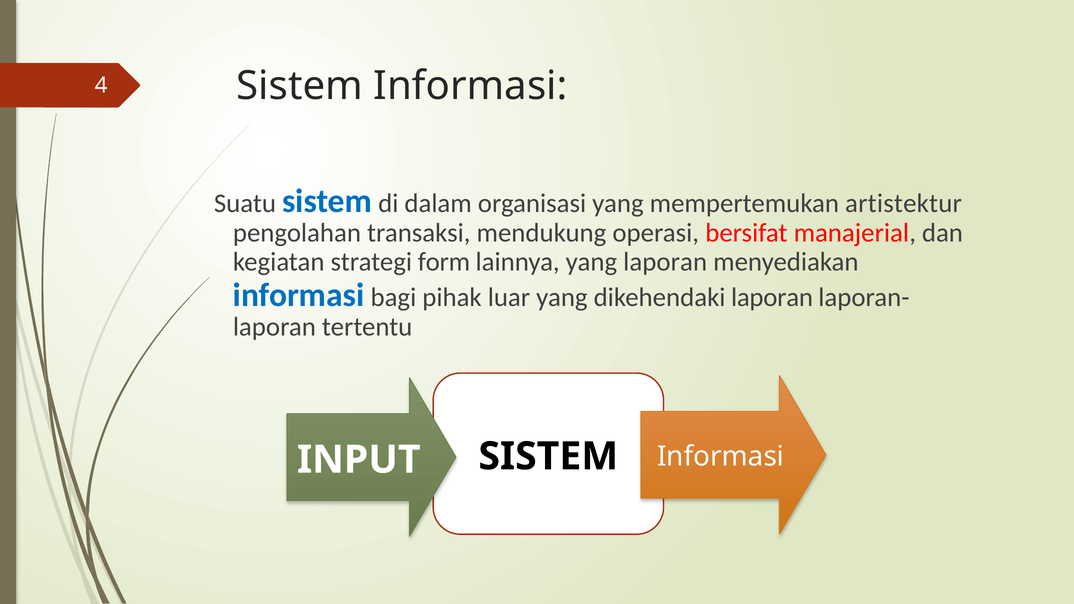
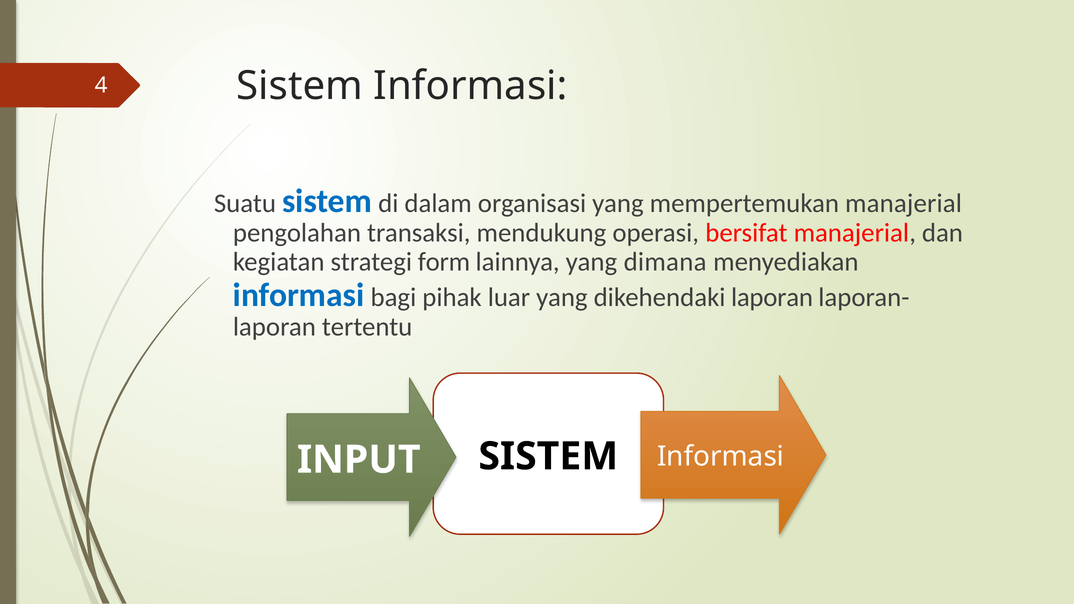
mempertemukan artistektur: artistektur -> manajerial (904, 203)
yang laporan: laporan -> dimana (665, 262)
